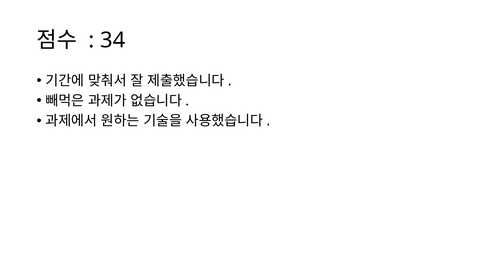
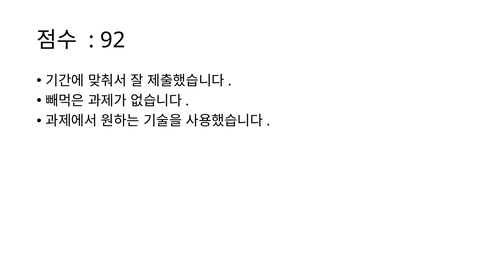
34: 34 -> 92 (113, 40)
